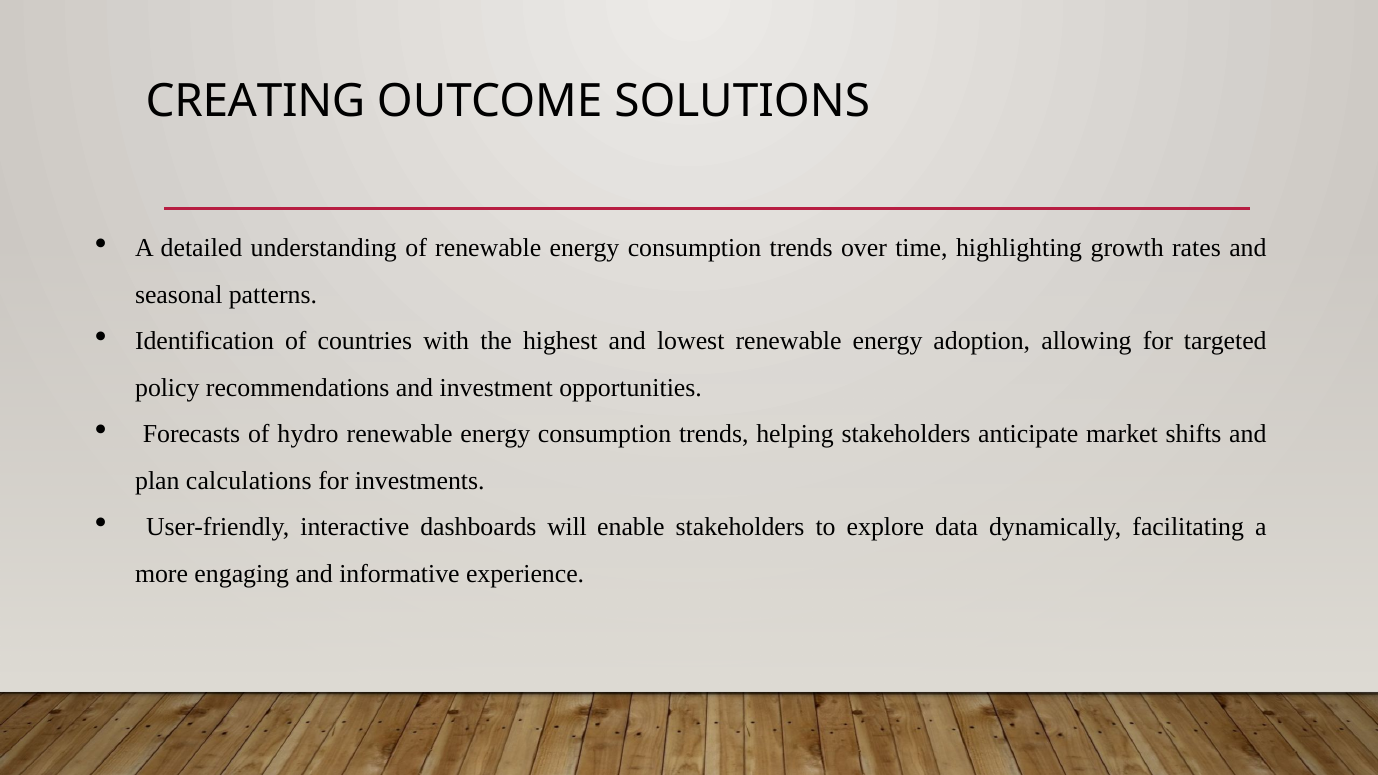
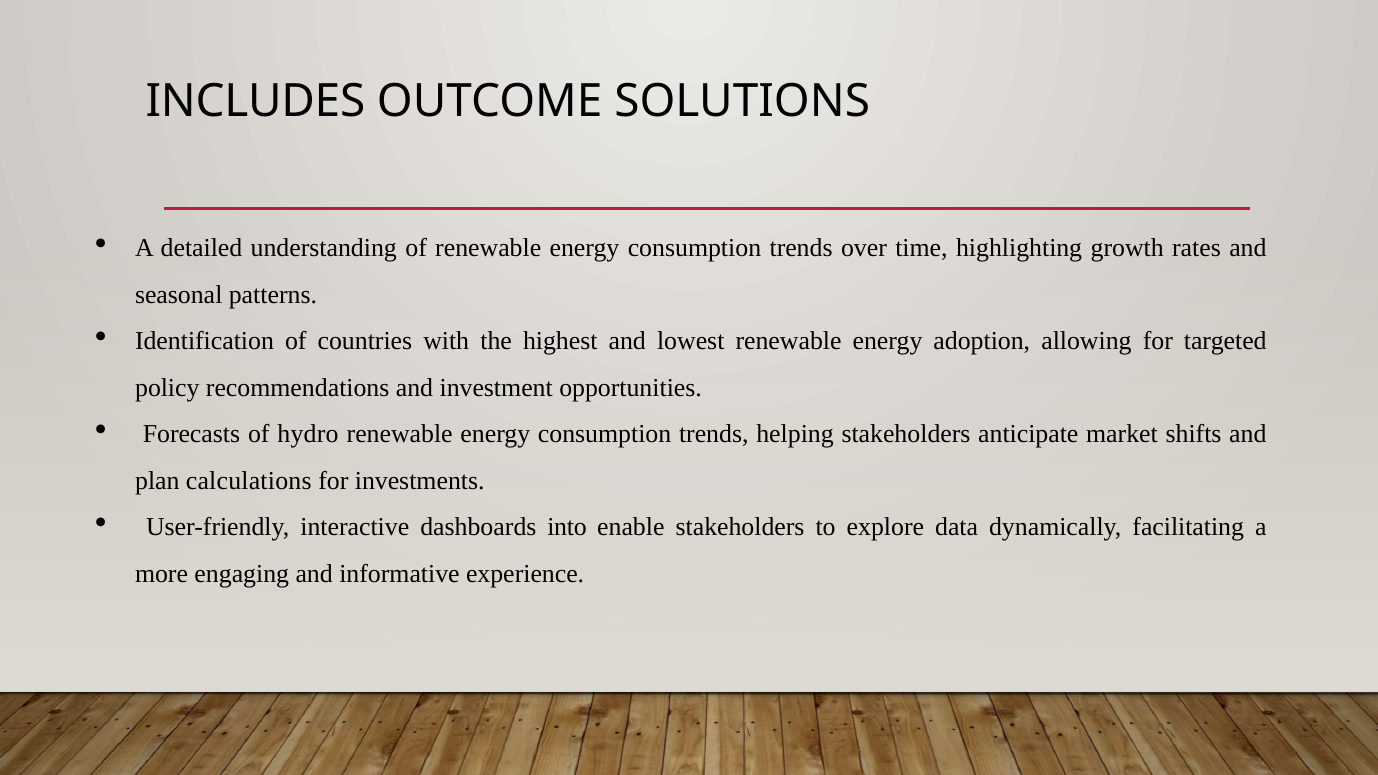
CREATING: CREATING -> INCLUDES (255, 101)
will: will -> into (567, 527)
